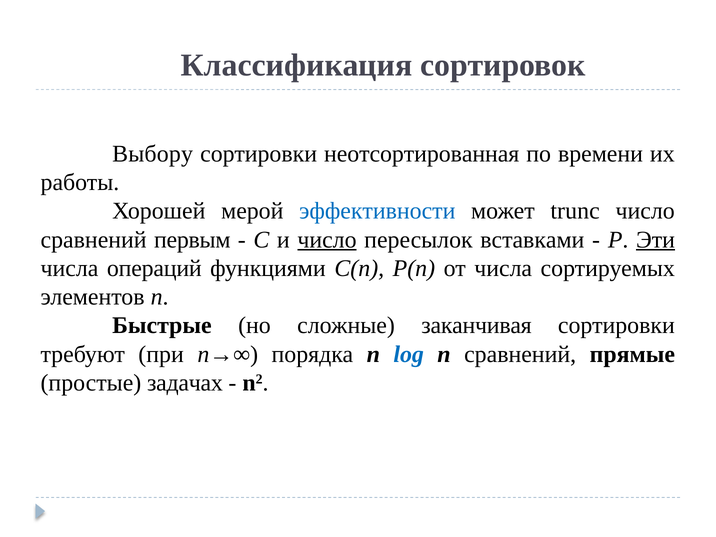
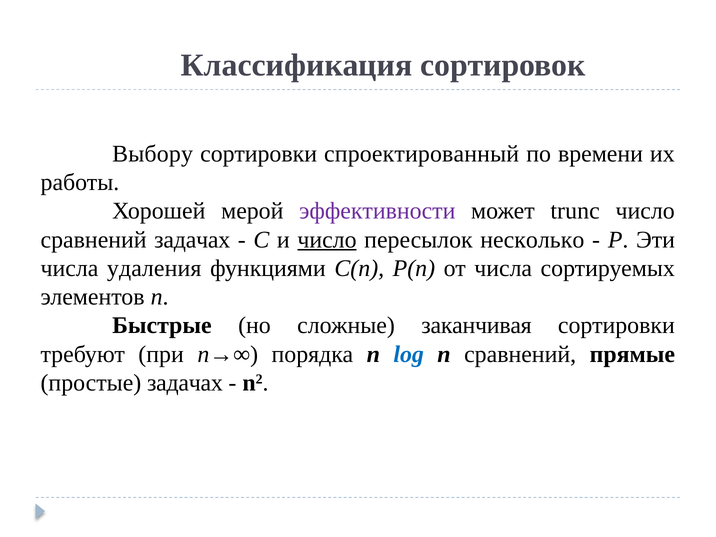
неотсортированная: неотсортированная -> спроектированный (422, 154)
эффективности colour: blue -> purple (377, 211)
сравнений первым: первым -> задачах (192, 240)
вставками: вставками -> несколько (532, 240)
Эти underline: present -> none (656, 240)
операций: операций -> удаления (154, 268)
